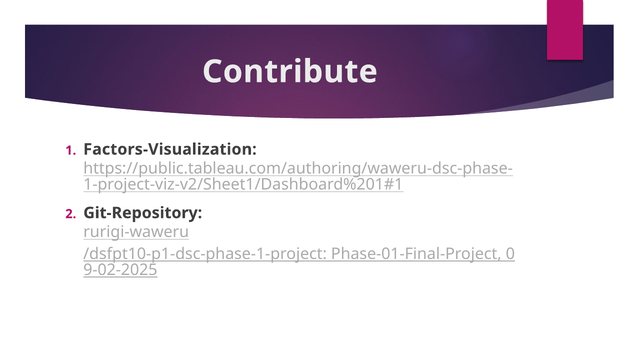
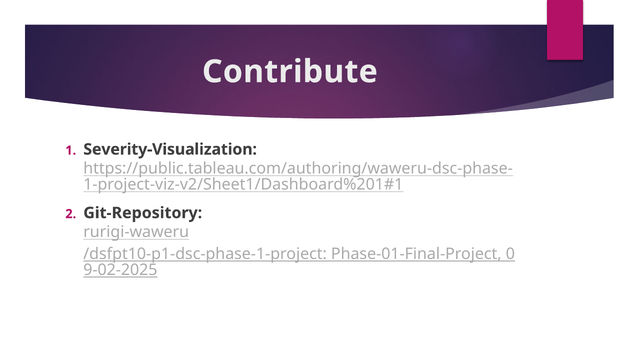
Factors-Visualization: Factors-Visualization -> Severity-Visualization (170, 150)
